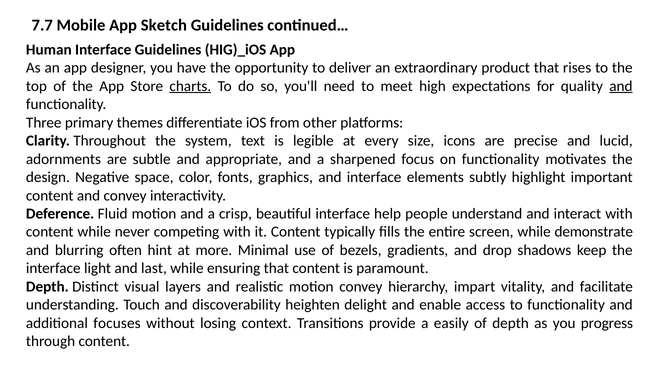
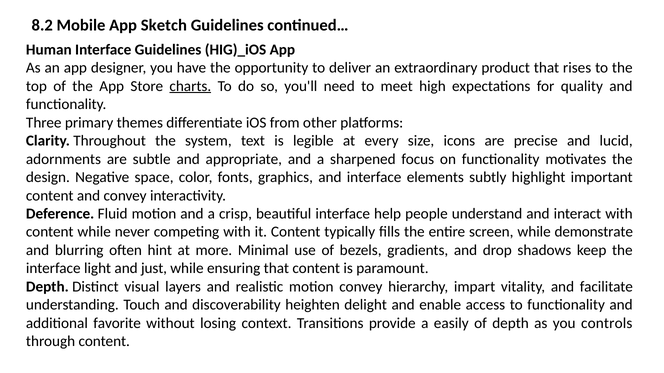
7.7: 7.7 -> 8.2 (42, 26)
and underline: present -> none (621, 86)
last: last -> just (154, 269)
focuses: focuses -> favorite (117, 324)
progress: progress -> controls (607, 324)
